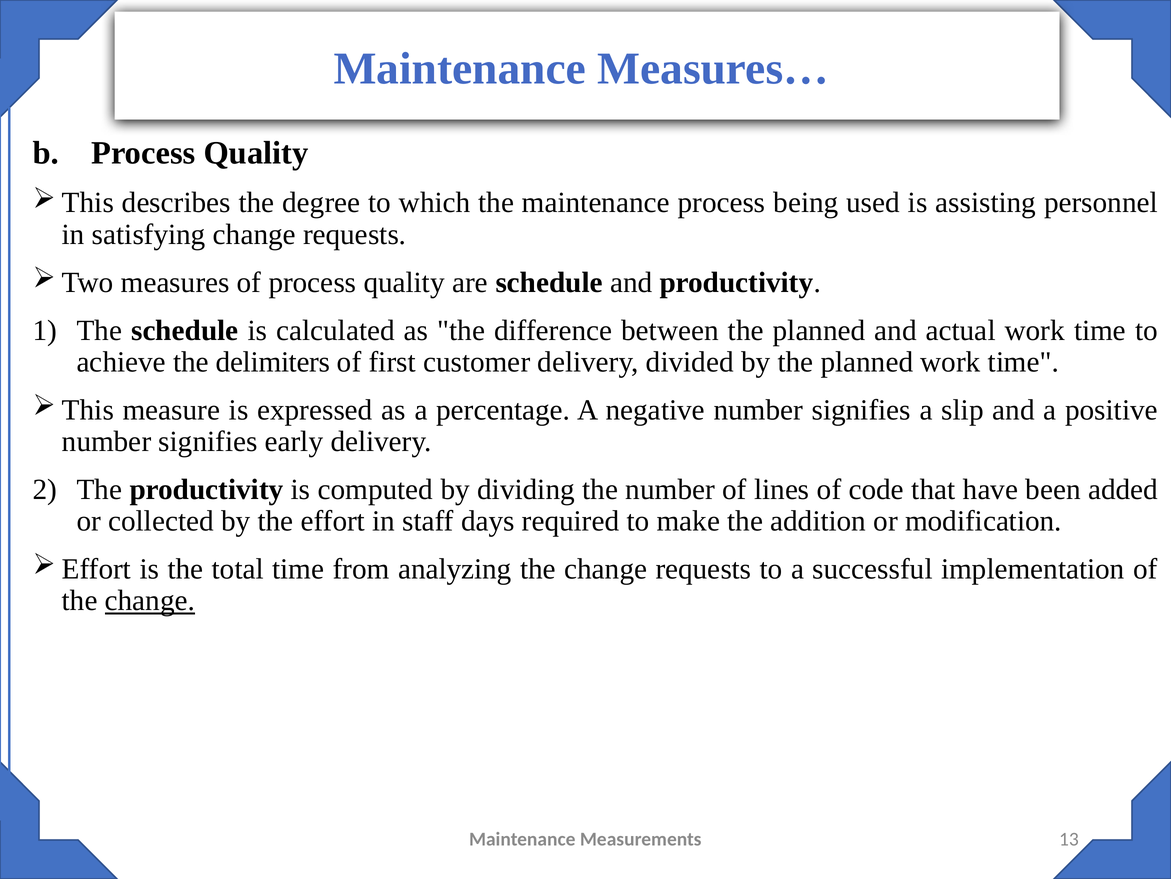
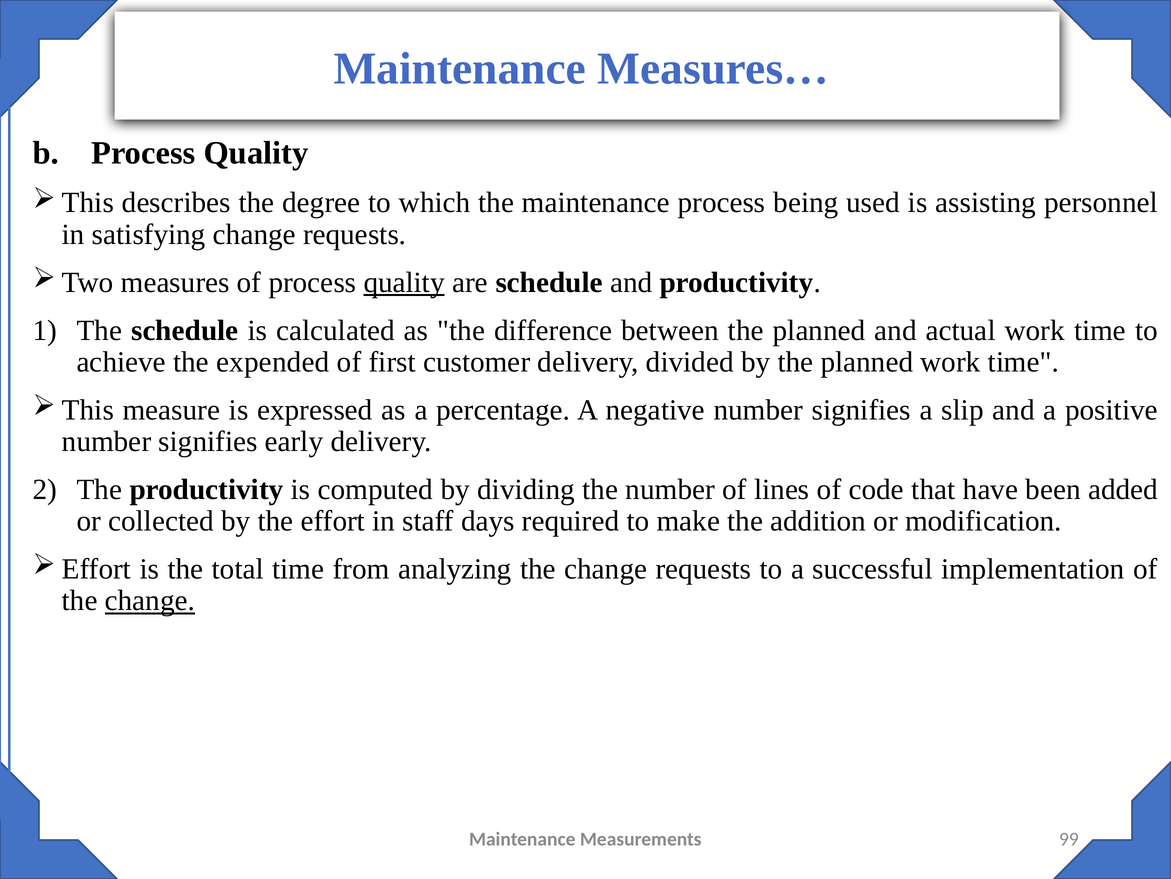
quality underline: none -> present (404, 282)
delimiters: delimiters -> expended (273, 362)
13: 13 -> 99 (1069, 839)
